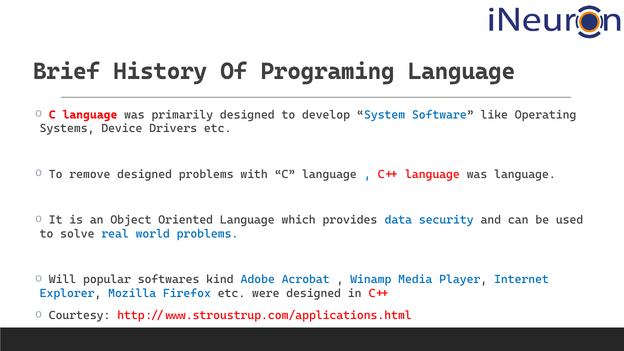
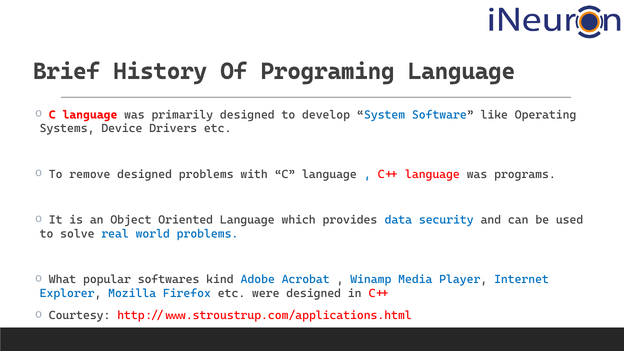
was language: language -> programs (525, 174)
Will: Will -> What (63, 279)
